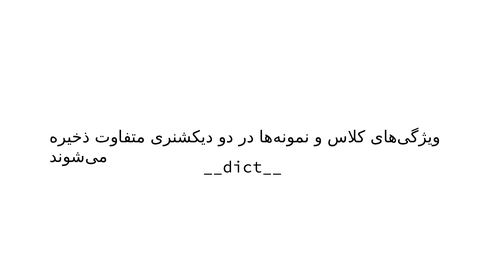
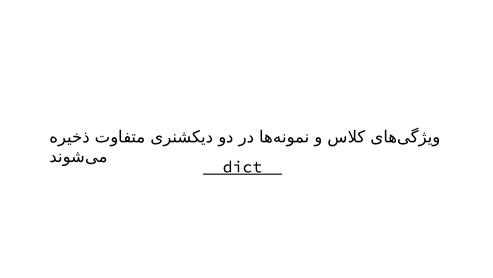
__dict__ underline: none -> present (242, 167)
